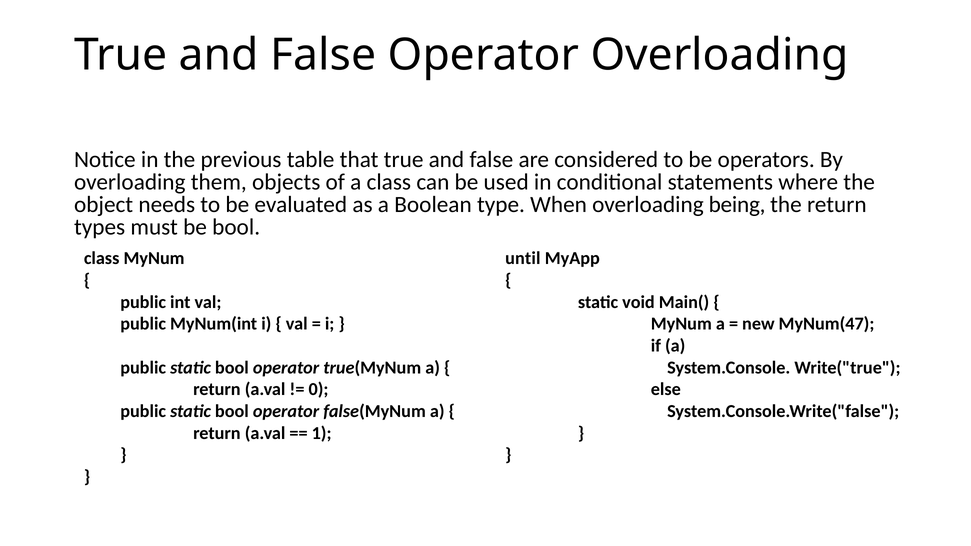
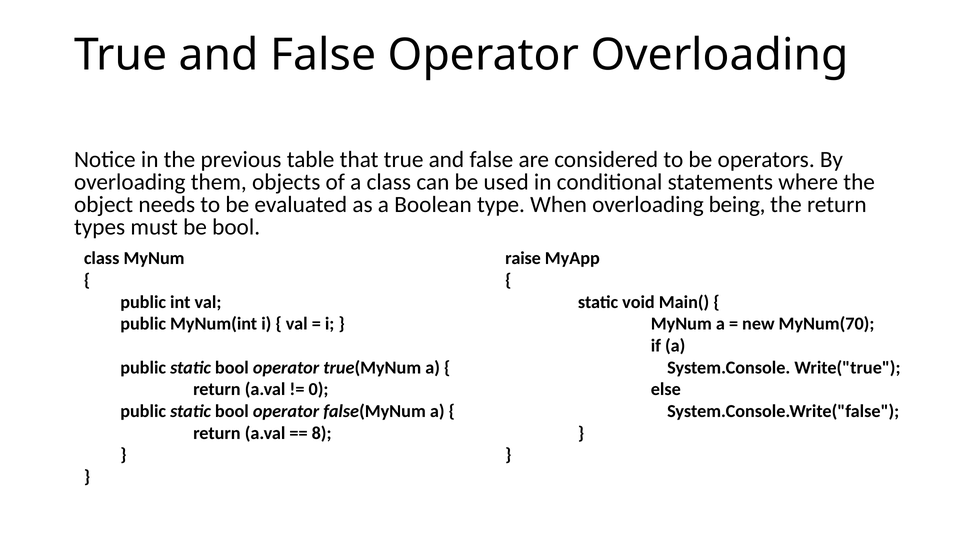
until: until -> raise (523, 259)
MyNum(47: MyNum(47 -> MyNum(70 (826, 324)
1: 1 -> 8 (322, 433)
